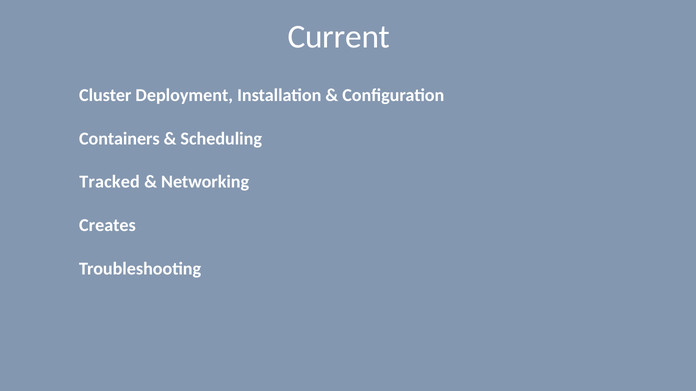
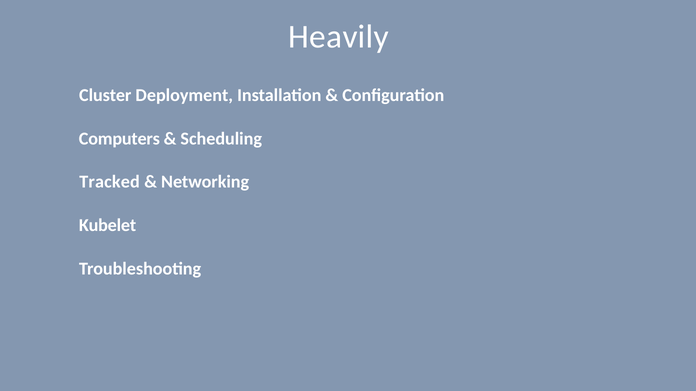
Current: Current -> Heavily (339, 37)
Containers: Containers -> Computers (119, 139)
Creates: Creates -> Kubelet (108, 226)
